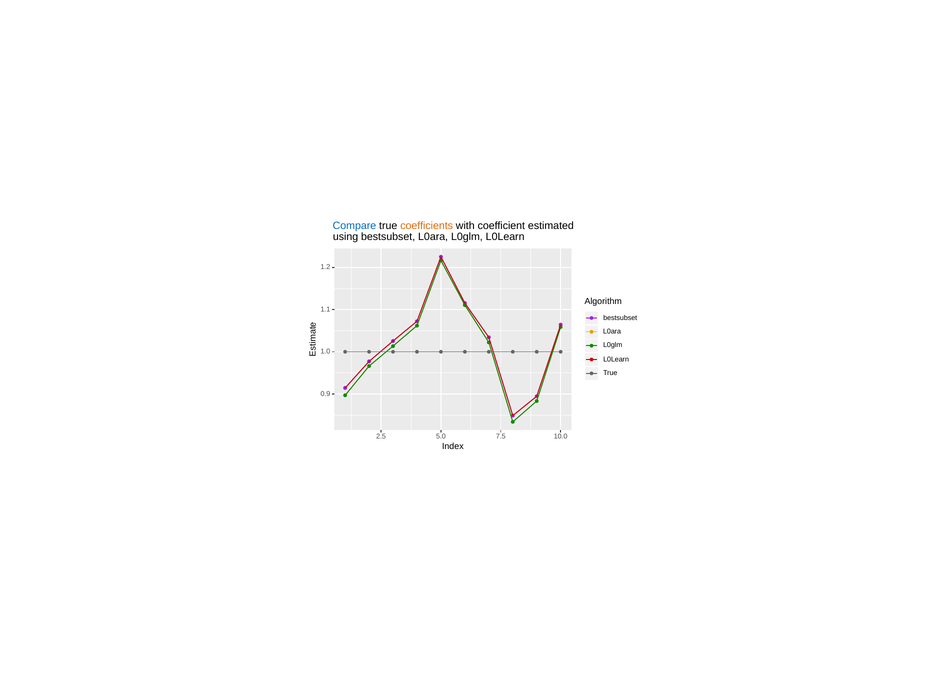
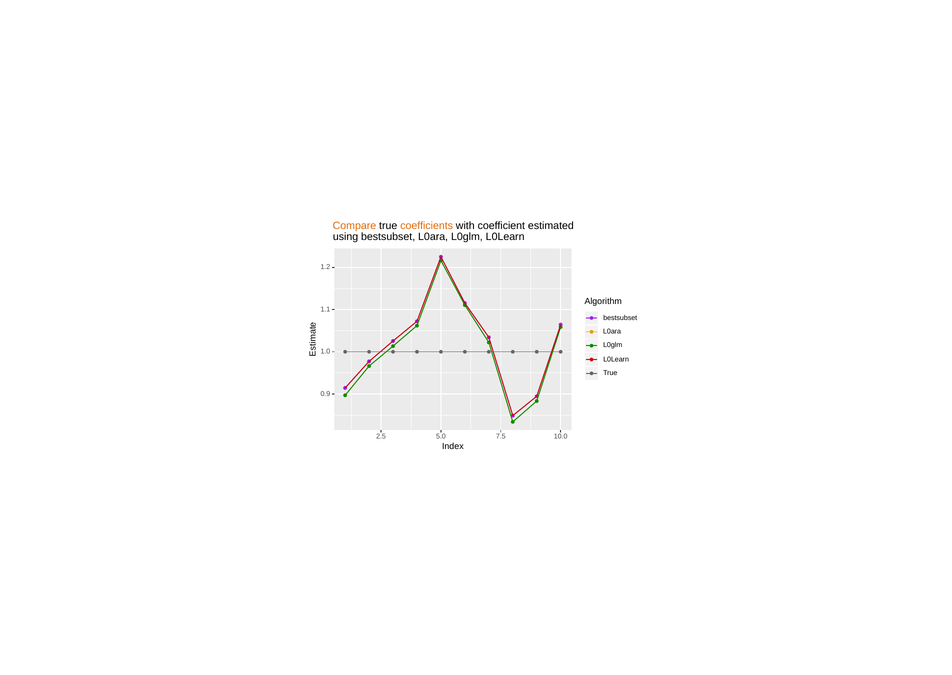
Compare colour: blue -> orange (354, 226)
